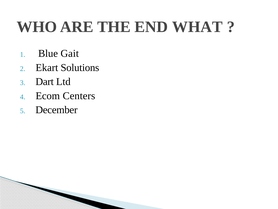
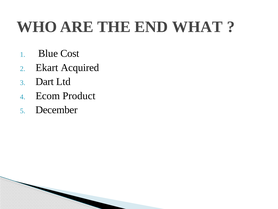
Gait: Gait -> Cost (70, 53)
Solutions: Solutions -> Acquired (80, 67)
Centers: Centers -> Product (79, 96)
